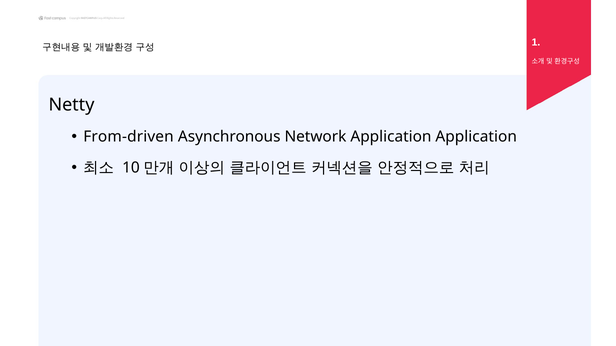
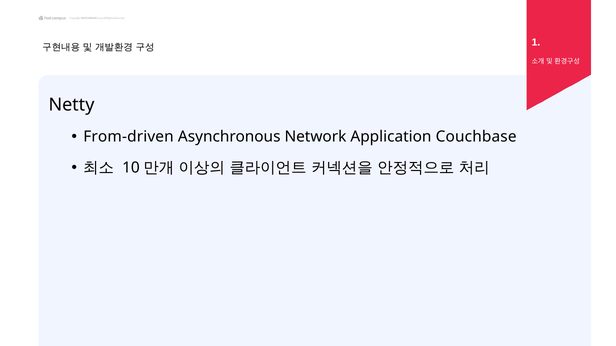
Application Application: Application -> Couchbase (476, 137)
